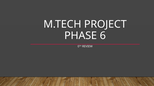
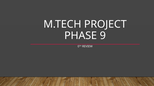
6: 6 -> 9 (103, 36)
